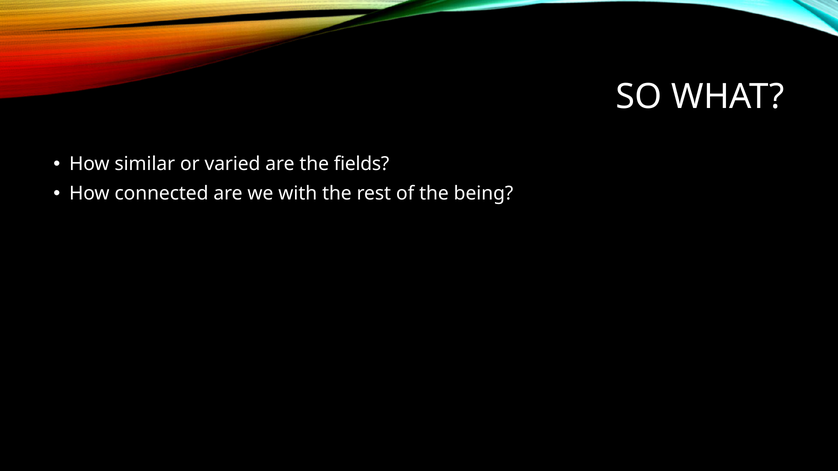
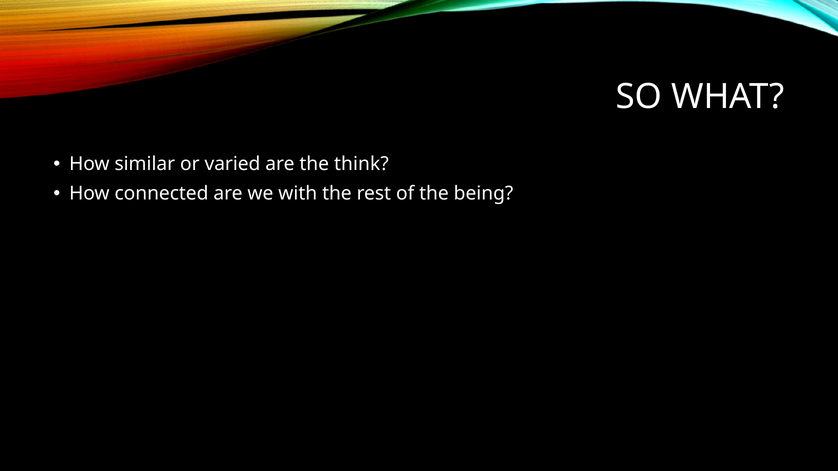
fields: fields -> think (361, 164)
